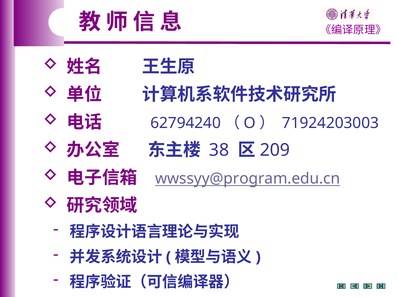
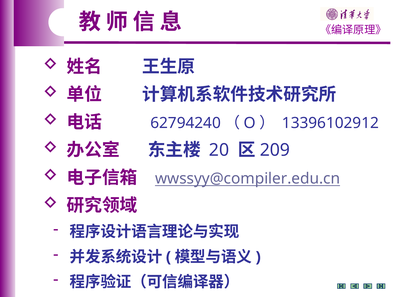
71924203003: 71924203003 -> 13396102912 (330, 123)
38: 38 -> 20 (219, 151)
wwssyy@program.edu.cn: wwssyy@program.edu.cn -> wwssyy@compiler.edu.cn (248, 179)
